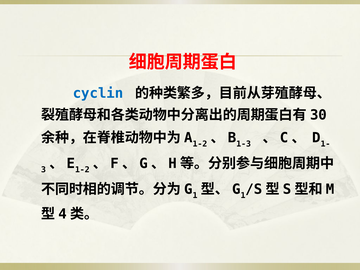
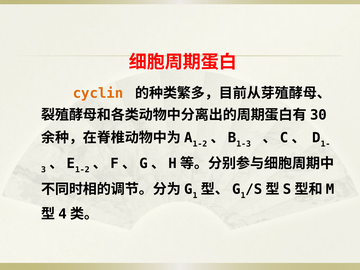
cyclin colour: blue -> orange (98, 93)
